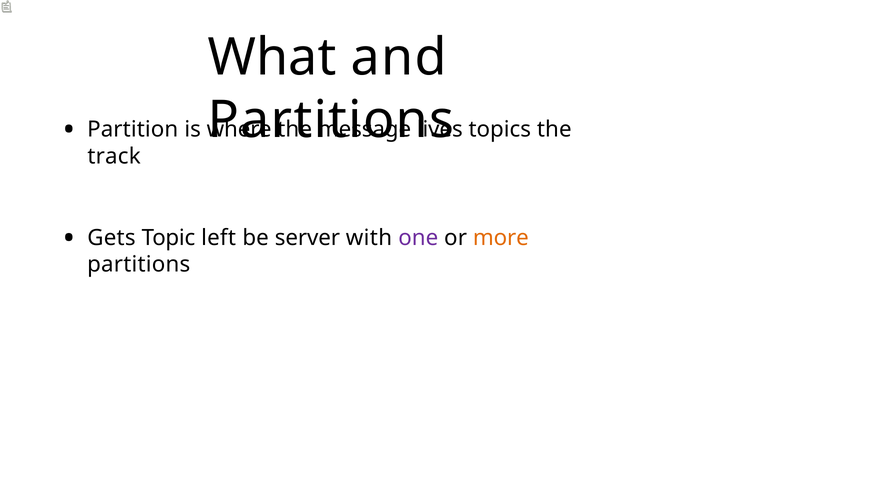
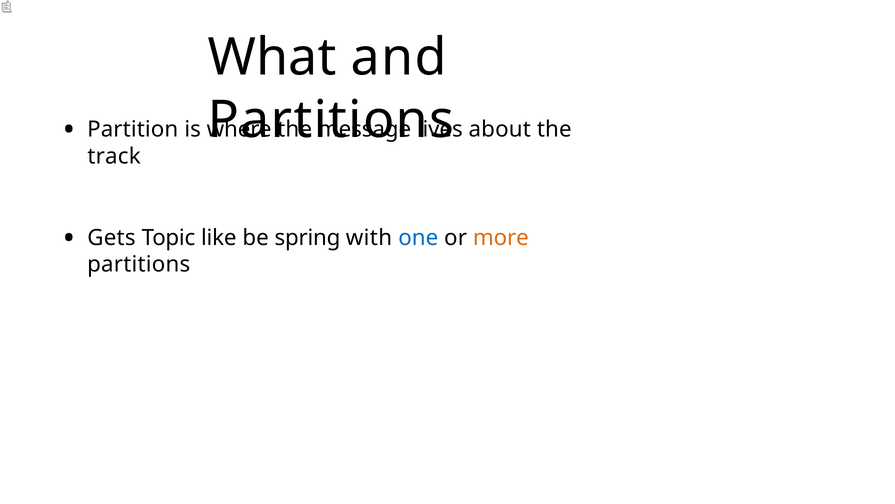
topics: topics -> about (500, 129)
left: left -> like (219, 238)
server: server -> spring (307, 238)
one colour: purple -> blue (418, 238)
